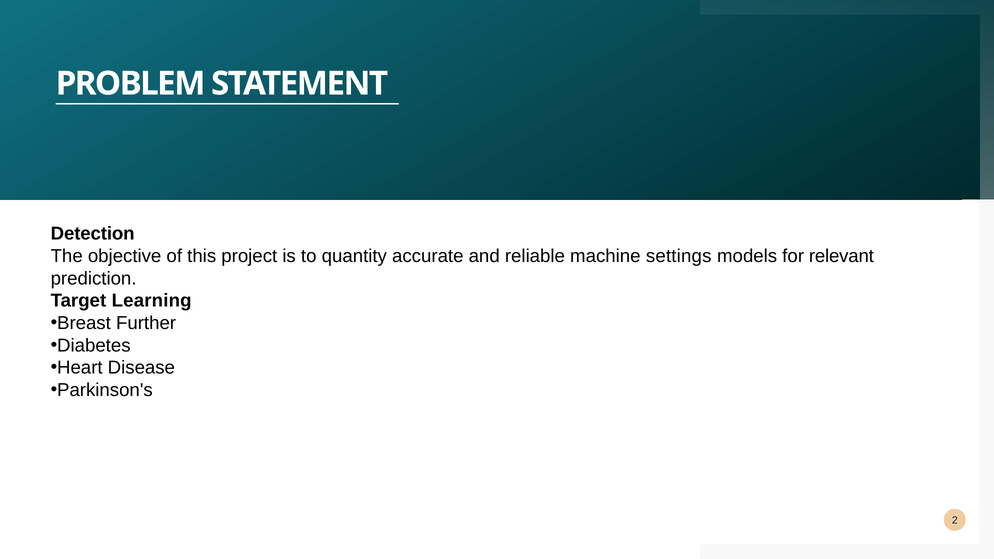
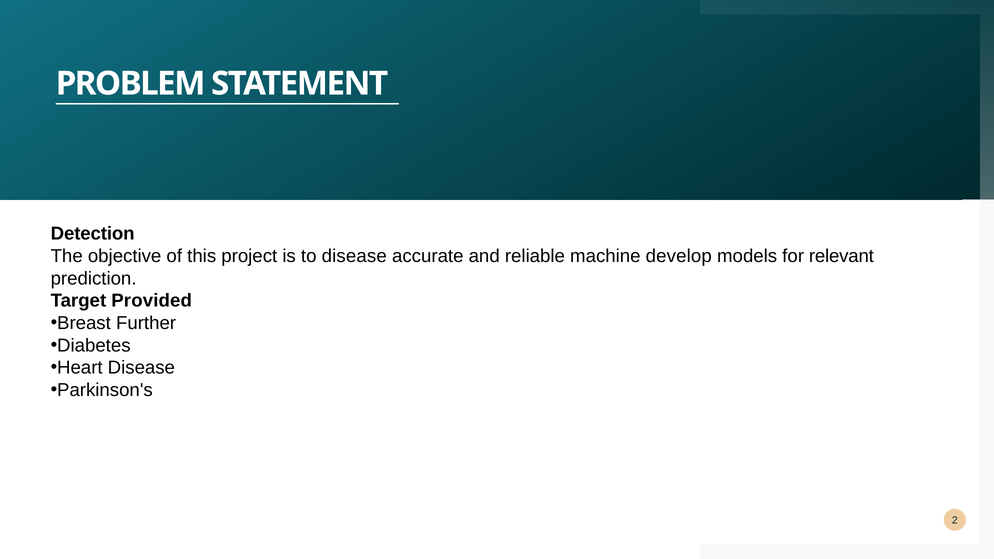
to quantity: quantity -> disease (354, 256)
settings: settings -> develop (679, 256)
Learning: Learning -> Provided (152, 301)
